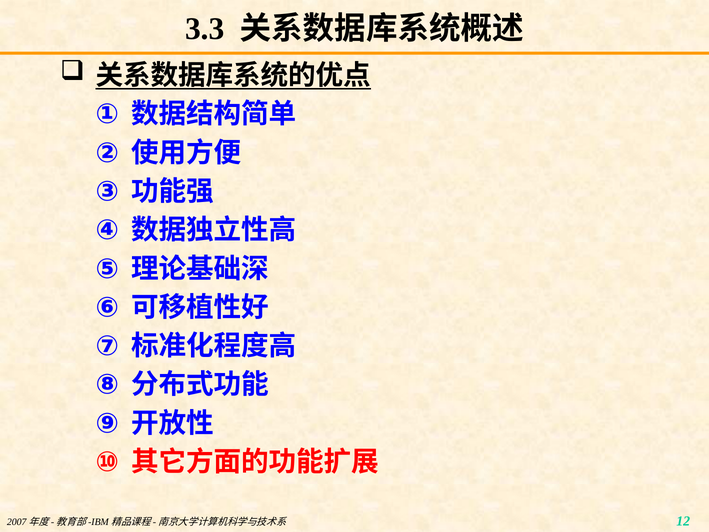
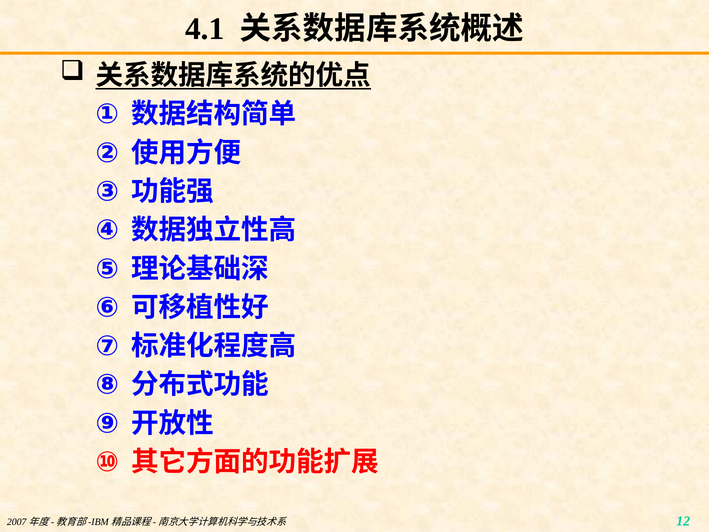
3.3: 3.3 -> 4.1 (205, 29)
